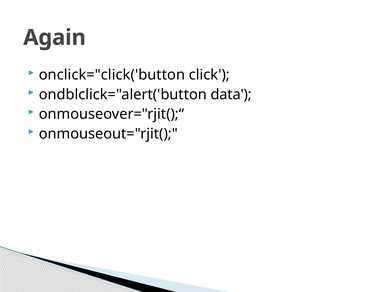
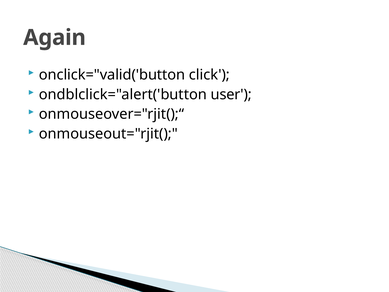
onclick="click('button: onclick="click('button -> onclick="valid('button (112, 75)
data: data -> user (231, 94)
